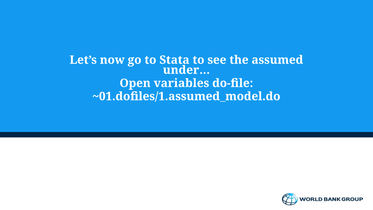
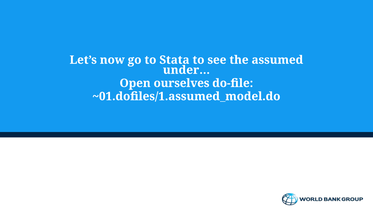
variables: variables -> ourselves (182, 83)
